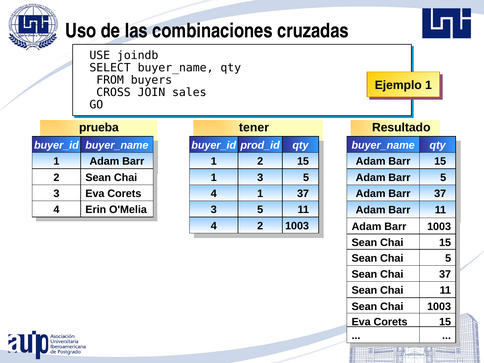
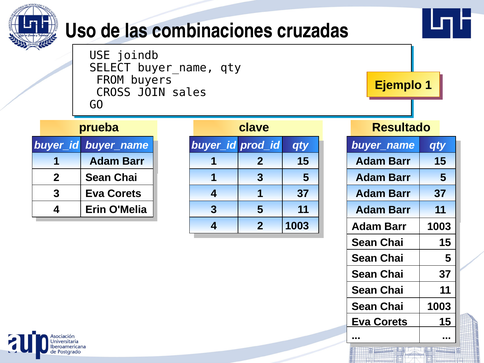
tener: tener -> clave (254, 127)
